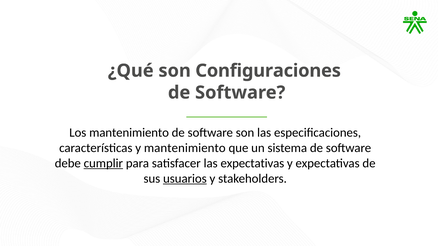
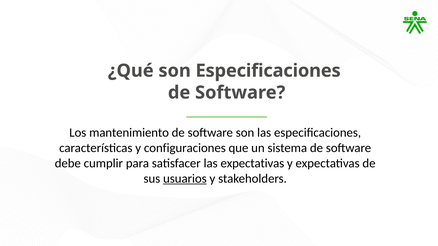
son Configuraciones: Configuraciones -> Especificaciones (268, 71)
y mantenimiento: mantenimiento -> configuraciones (185, 148)
cumplir underline: present -> none (103, 163)
